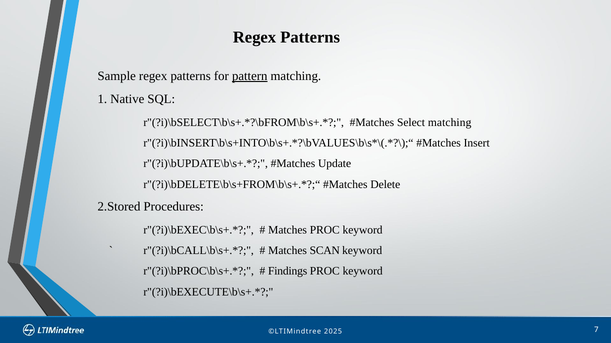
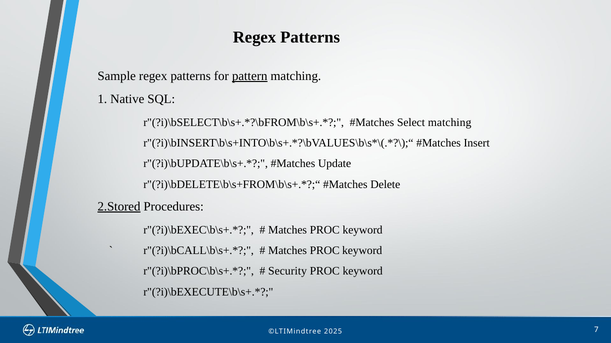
2.Stored underline: none -> present (119, 207)
SCAN: SCAN -> PROC (325, 251)
Findings: Findings -> Security (288, 272)
